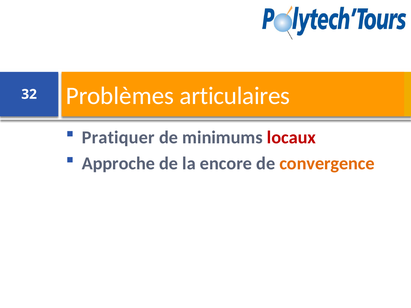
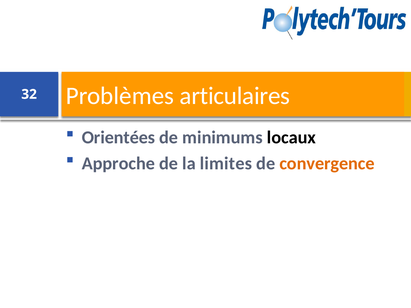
Pratiquer: Pratiquer -> Orientées (118, 138)
locaux colour: red -> black (291, 138)
encore: encore -> limites (226, 164)
